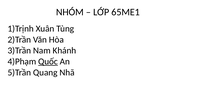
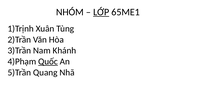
LỚP underline: none -> present (101, 12)
